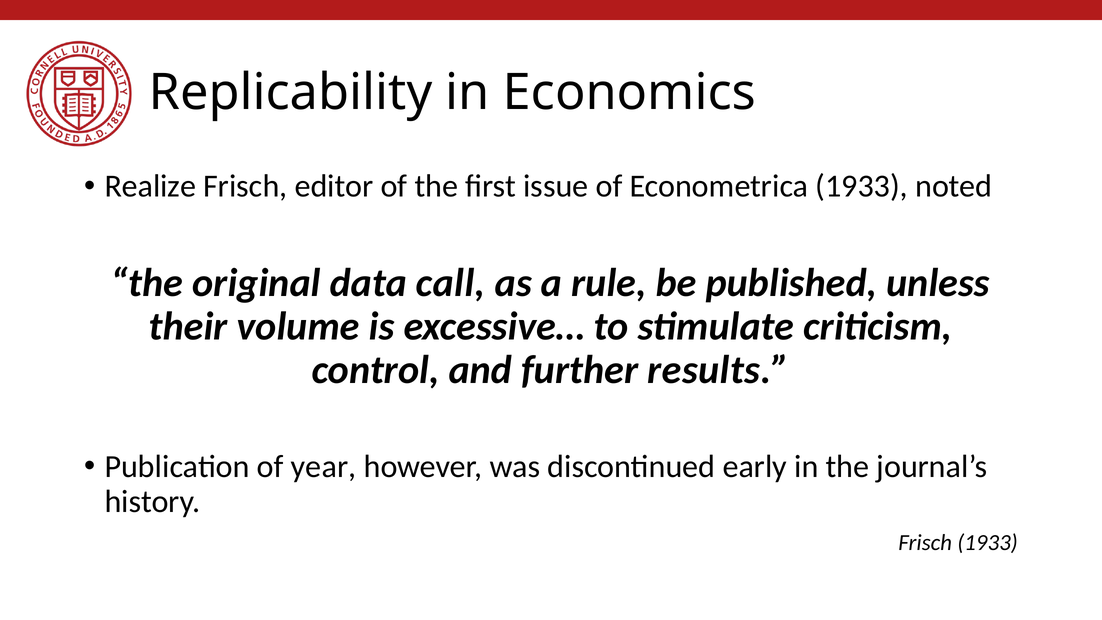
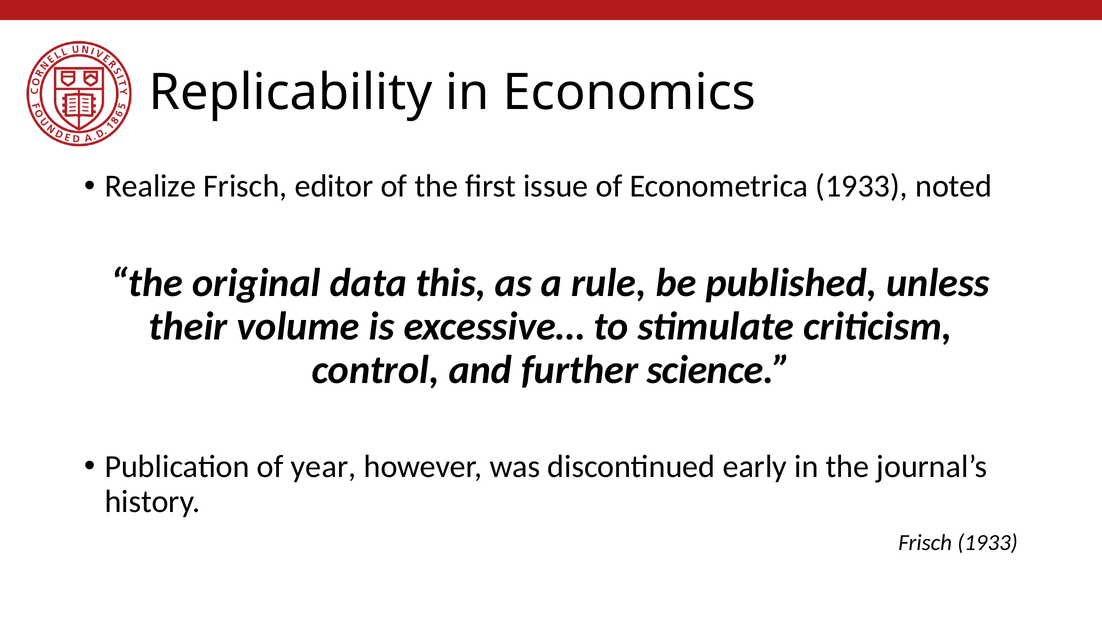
call: call -> this (451, 283)
results: results -> science (719, 370)
